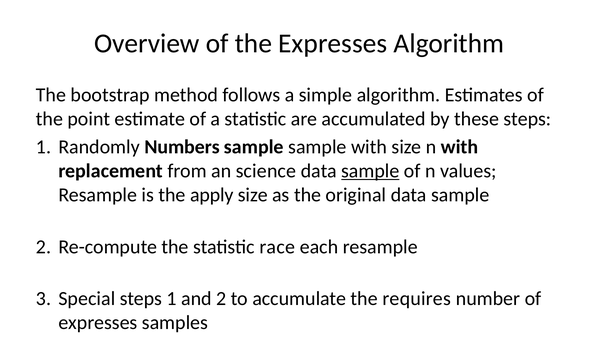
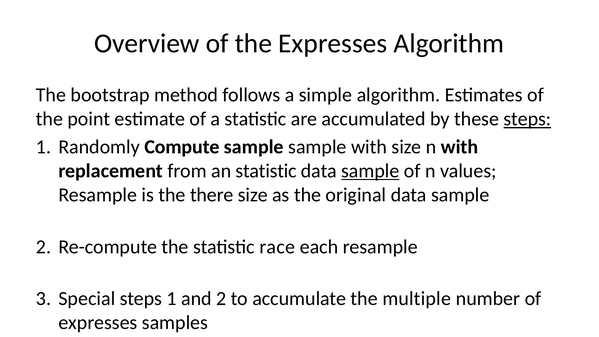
steps underline: none -> present (527, 119)
Numbers: Numbers -> Compute (182, 147)
an science: science -> statistic (266, 171)
apply: apply -> there (212, 195)
requires: requires -> multiple (417, 299)
